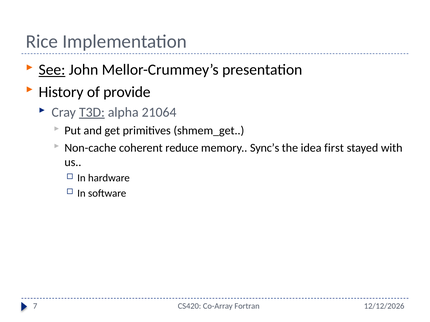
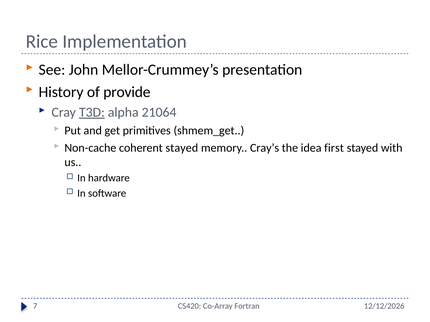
See underline: present -> none (52, 70)
coherent reduce: reduce -> stayed (182, 148)
Sync’s: Sync’s -> Cray’s (265, 148)
